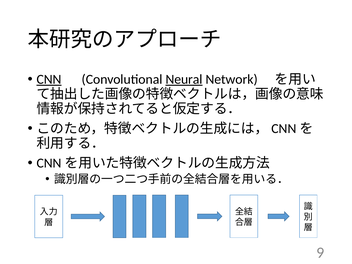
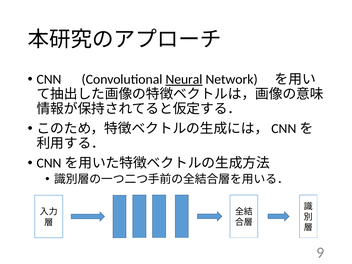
CNN underline: present -> none (49, 79)
